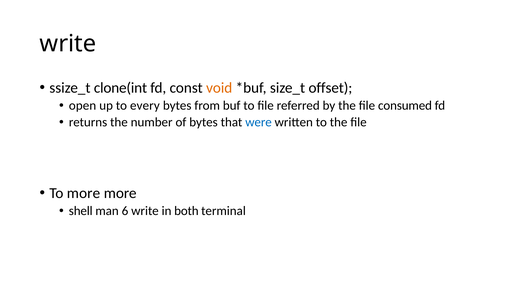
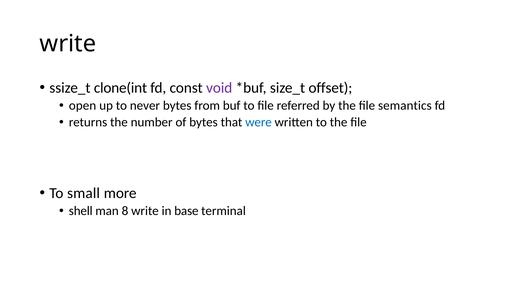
void colour: orange -> purple (219, 88)
every: every -> never (145, 106)
consumed: consumed -> semantics (405, 106)
To more: more -> small (84, 193)
6: 6 -> 8 (125, 211)
both: both -> base (186, 211)
